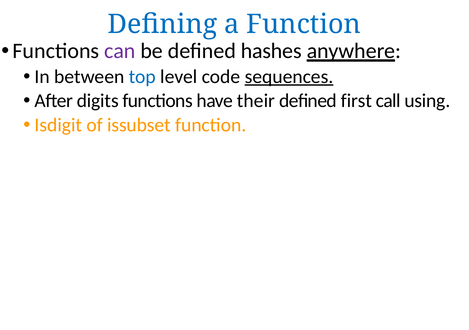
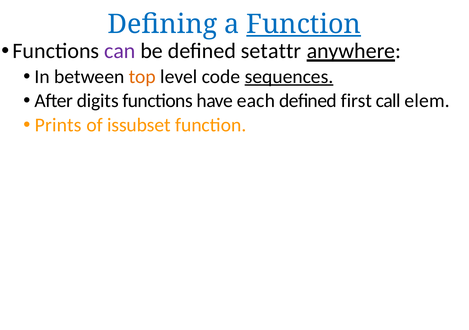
Function underline: none -> present (304, 24)
hashes: hashes -> setattr (271, 51)
top colour: blue -> orange (142, 77)
their: their -> each (256, 101)
using: using -> elem (427, 101)
Isdigit: Isdigit -> Prints (58, 125)
